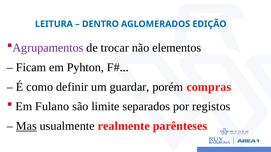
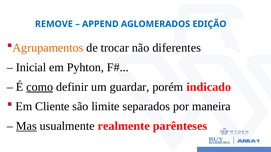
LEITURA: LEITURA -> REMOVE (54, 24)
DENTRO: DENTRO -> APPEND (100, 24)
Agrupamentos colour: purple -> orange (48, 48)
elementos: elementos -> diferentes (177, 48)
Ficam: Ficam -> Inicial (31, 67)
como underline: none -> present (40, 87)
compras: compras -> indicado (209, 87)
Fulano: Fulano -> Cliente (52, 107)
registos: registos -> maneira (211, 107)
